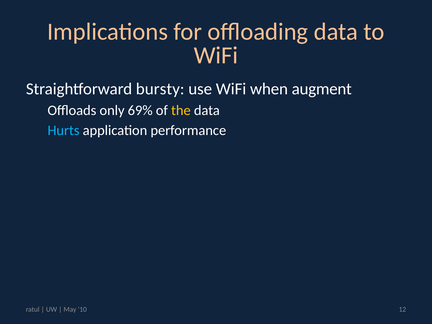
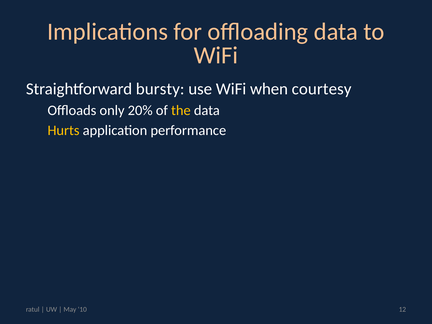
augment: augment -> courtesy (322, 89)
69%: 69% -> 20% (140, 110)
Hurts colour: light blue -> yellow (64, 131)
